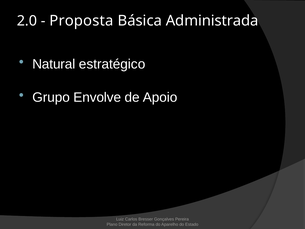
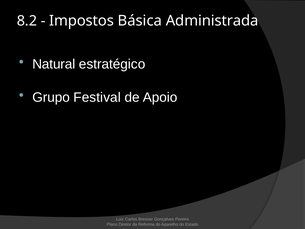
2.0: 2.0 -> 8.2 (27, 21)
Proposta: Proposta -> Impostos (82, 21)
Envolve: Envolve -> Festival (97, 97)
